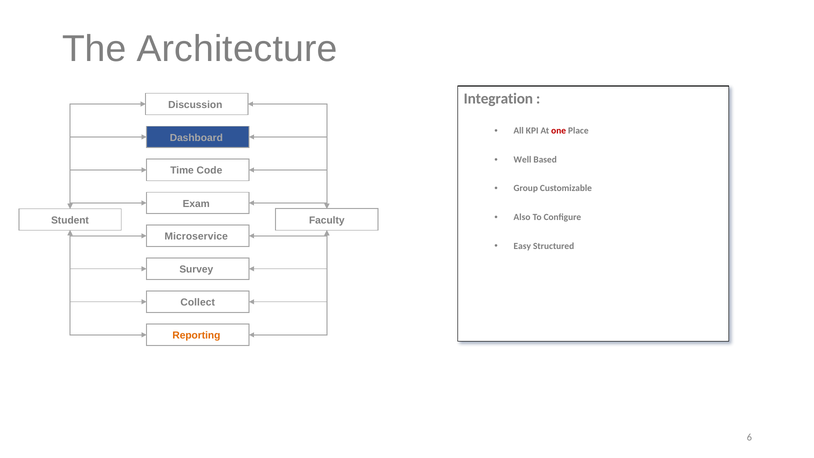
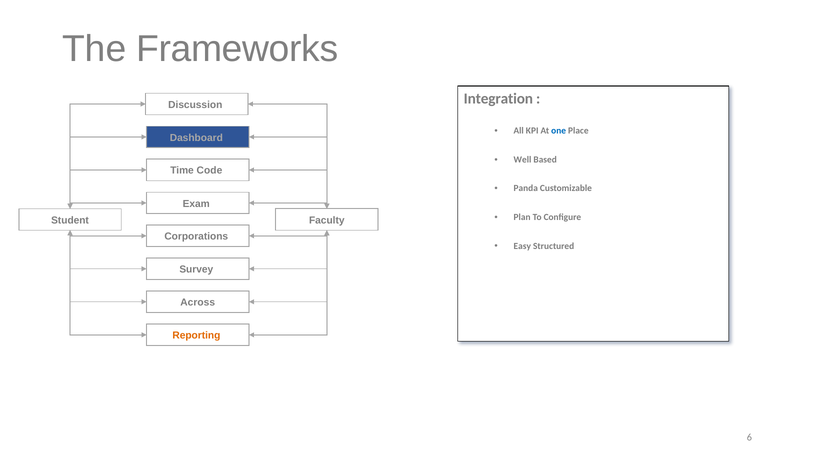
Architecture: Architecture -> Frameworks (237, 49)
one colour: red -> blue (559, 131)
Group: Group -> Panda (526, 188)
Also: Also -> Plan (522, 217)
Microservice: Microservice -> Corporations (196, 236)
Collect: Collect -> Across (198, 302)
